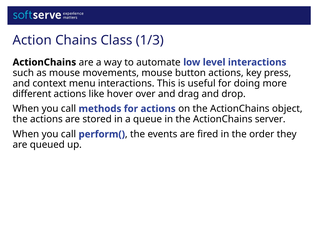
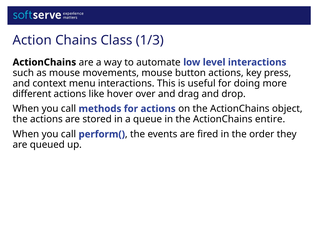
server: server -> entire (270, 119)
